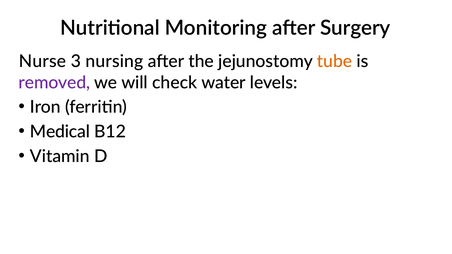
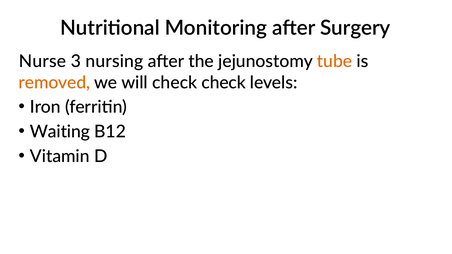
removed colour: purple -> orange (54, 83)
check water: water -> check (224, 83)
Medical: Medical -> Waiting (60, 132)
